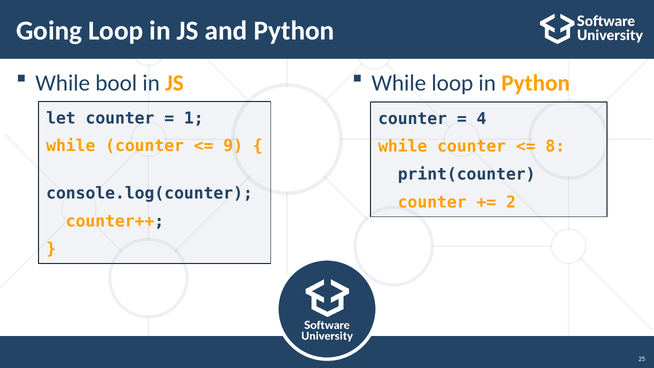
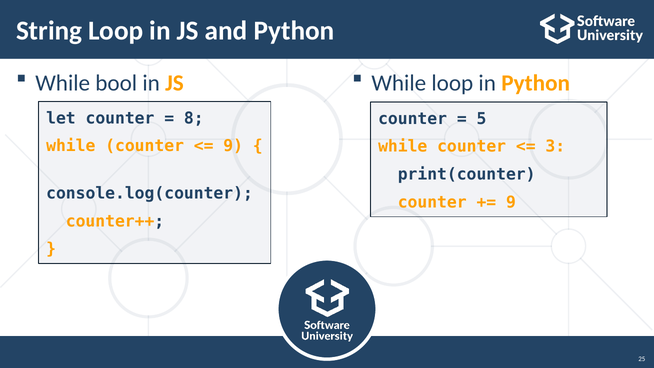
Going: Going -> String (49, 31)
1: 1 -> 8 (194, 118)
4: 4 -> 5 (482, 119)
8: 8 -> 3 (555, 147)
2: 2 -> 9 (511, 202)
